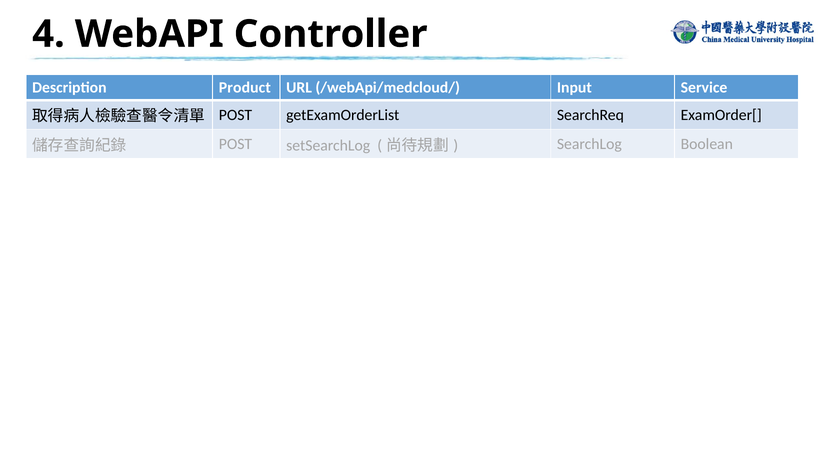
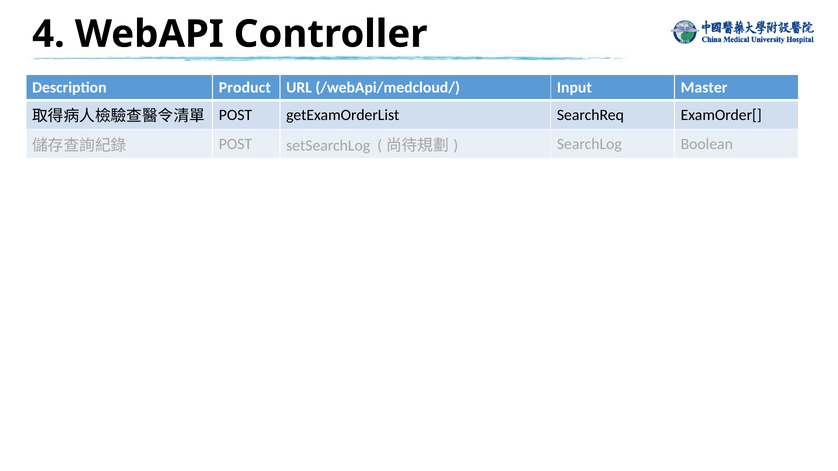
Service: Service -> Master (704, 88)
